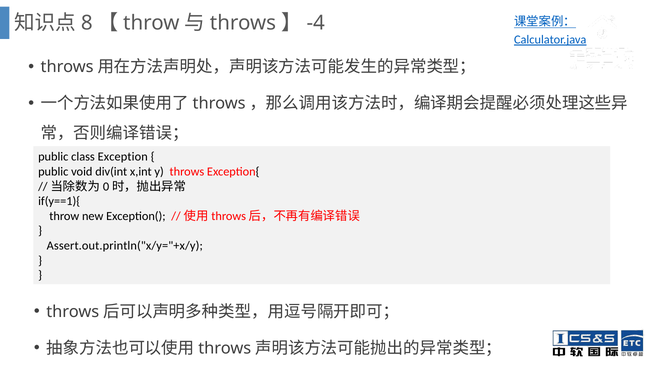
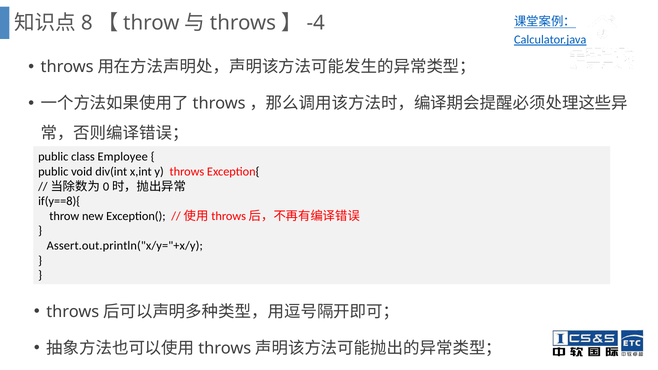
Exception: Exception -> Employee (123, 157)
if(y==1){: if(y==1){ -> if(y==8){ (59, 201)
